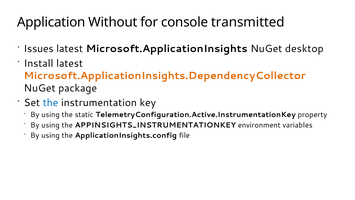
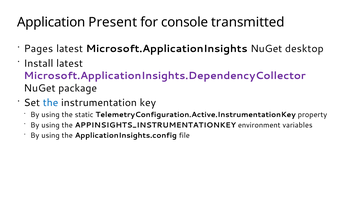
Without: Without -> Present (113, 22)
Issues: Issues -> Pages (38, 49)
Microsoft.ApplicationInsights.DependencyCollector colour: orange -> purple (165, 76)
